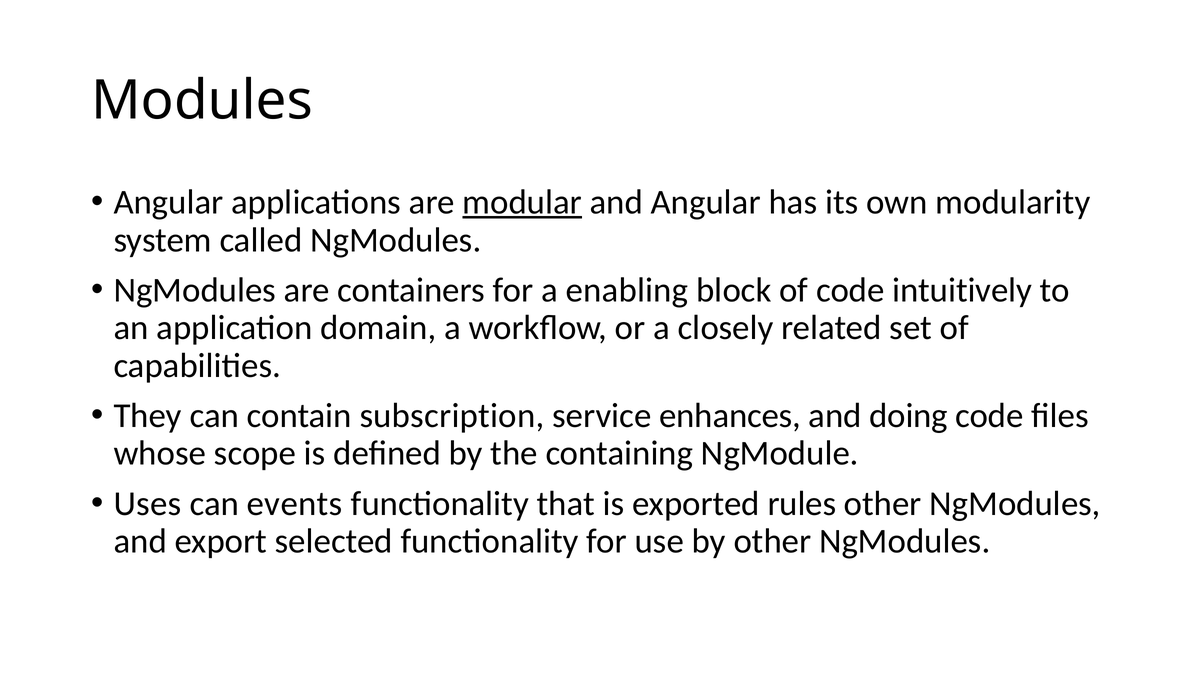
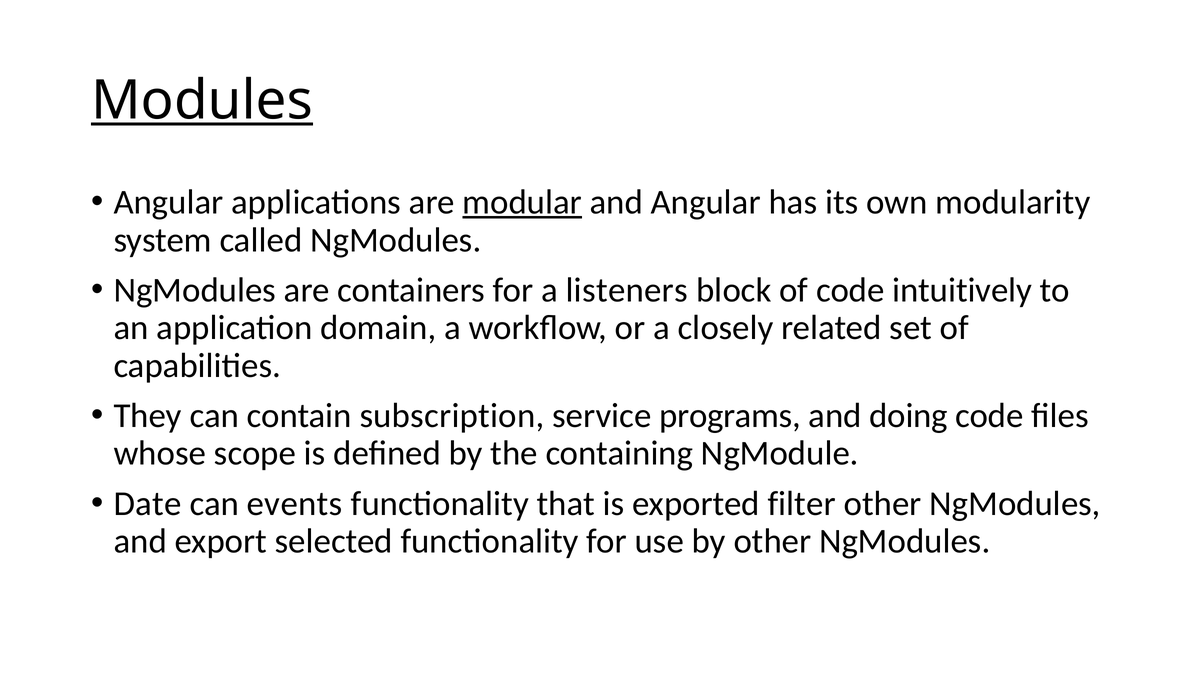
Modules underline: none -> present (202, 100)
enabling: enabling -> listeners (627, 290)
enhances: enhances -> programs (730, 416)
Uses: Uses -> Date (148, 503)
rules: rules -> filter (802, 503)
